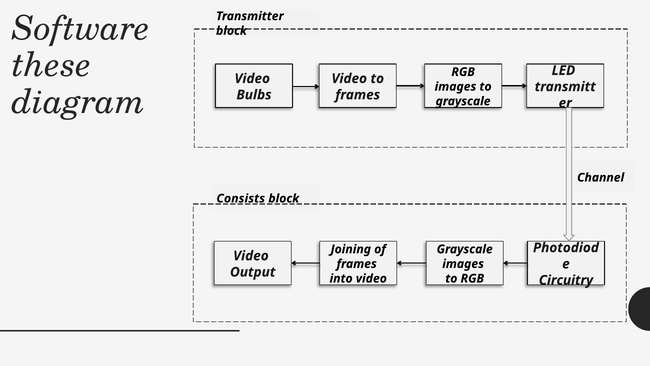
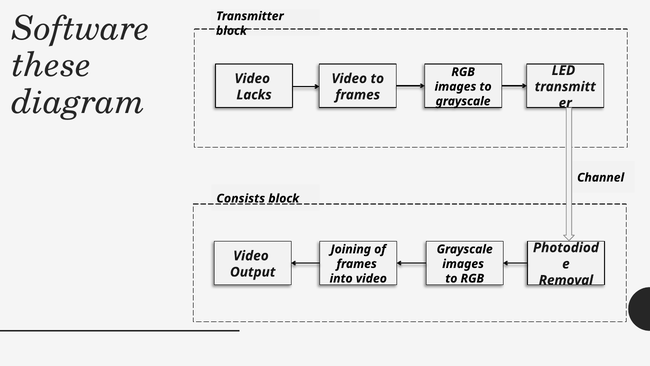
Bulbs: Bulbs -> Lacks (254, 95)
Circuitry: Circuitry -> Removal (566, 280)
